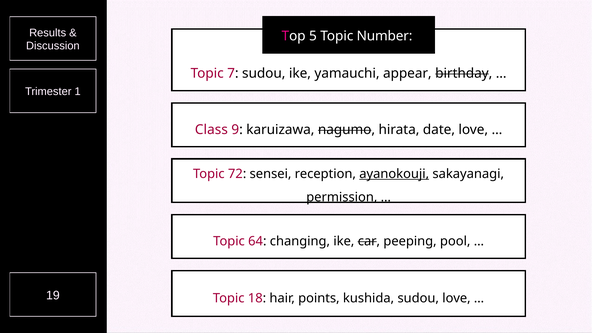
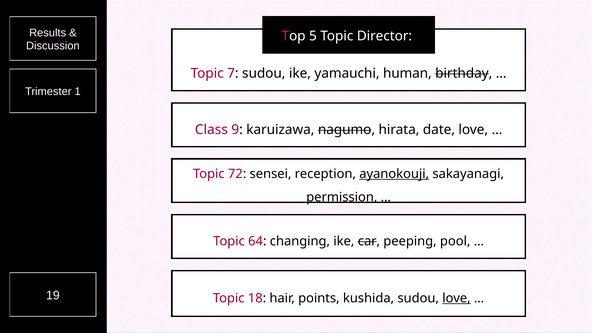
Number: Number -> Director (384, 36)
appear: appear -> human (407, 73)
love underline: none -> present (456, 298)
